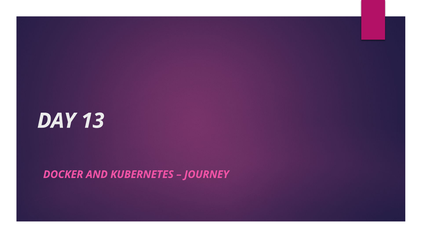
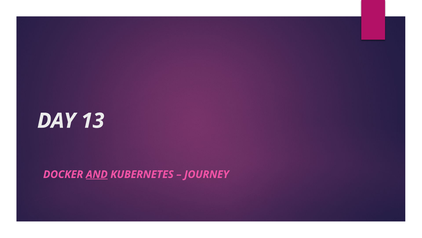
AND underline: none -> present (97, 174)
